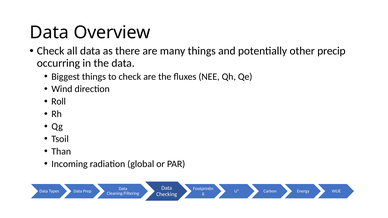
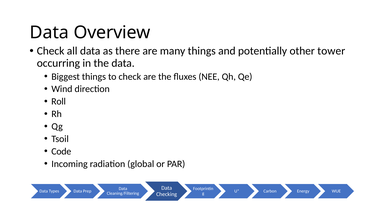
precip: precip -> tower (331, 51)
Than: Than -> Code (61, 152)
